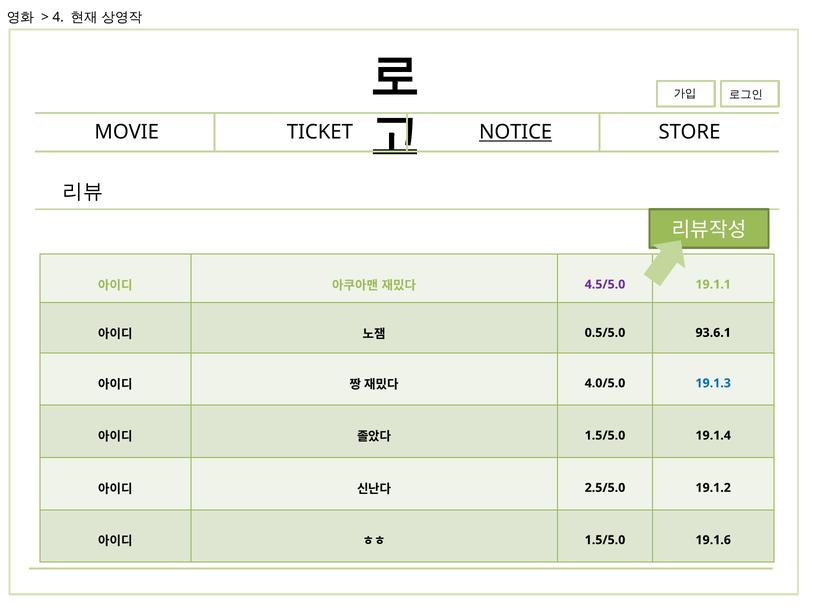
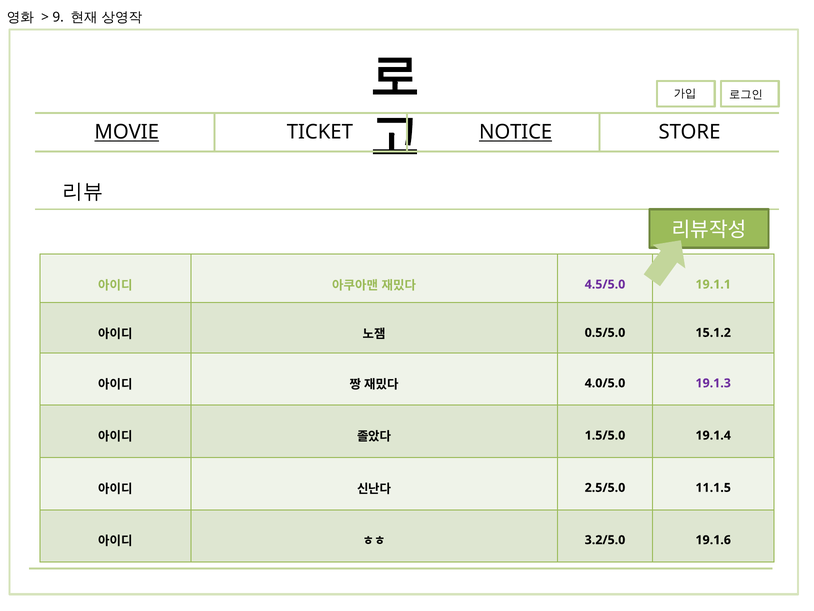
4: 4 -> 9 (58, 17)
MOVIE underline: none -> present (127, 132)
93.6.1: 93.6.1 -> 15.1.2 (713, 332)
19.1.3 colour: blue -> purple (713, 383)
19.1.2: 19.1.2 -> 11.1.5 (713, 487)
ㅎㅎ 1.5/5.0: 1.5/5.0 -> 3.2/5.0 (605, 540)
